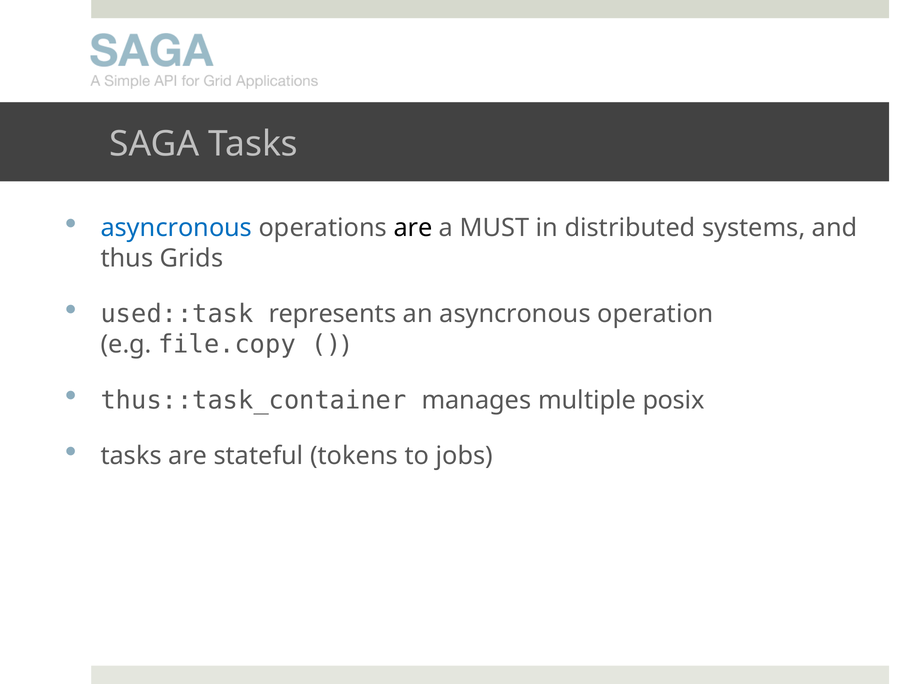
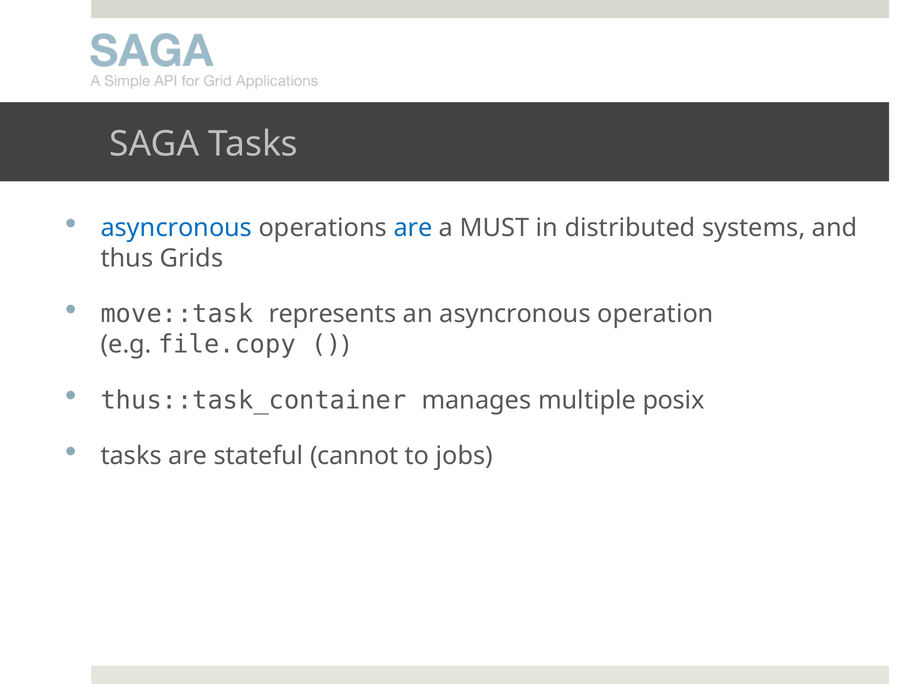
are colour: black -> blue (413, 228)
used::task: used::task -> move::task (177, 314)
tokens: tokens -> cannot (354, 456)
